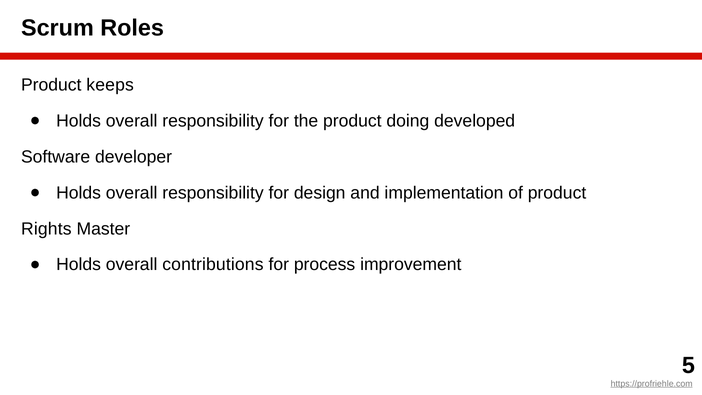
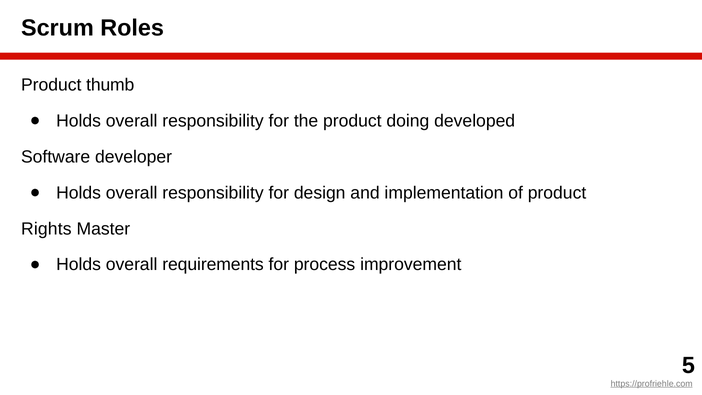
keeps: keeps -> thumb (110, 85)
contributions: contributions -> requirements (213, 265)
